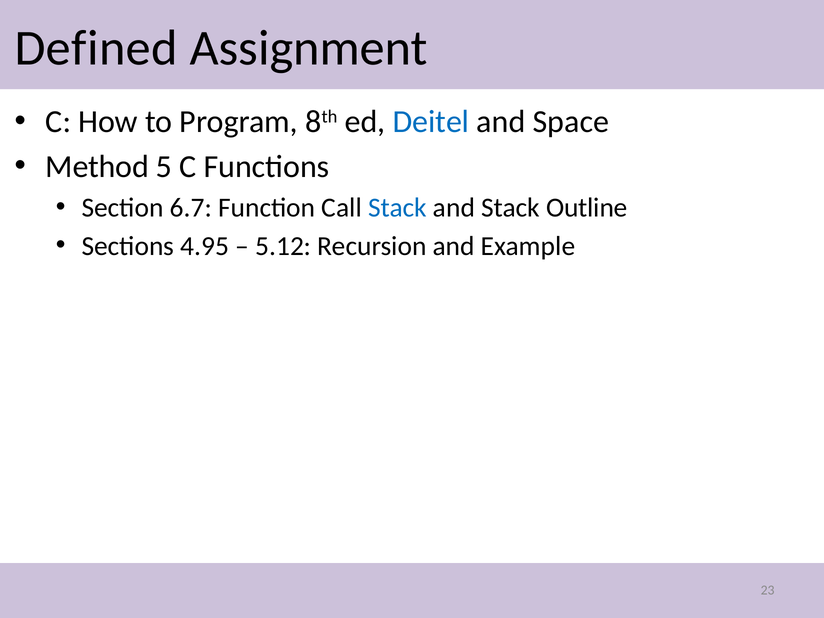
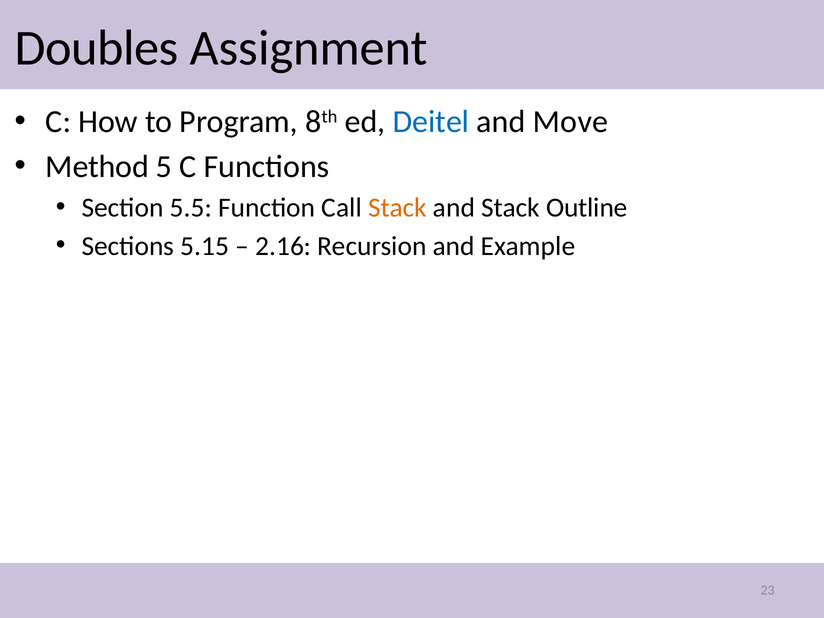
Defined: Defined -> Doubles (97, 48)
Space: Space -> Move (571, 122)
6.7: 6.7 -> 5.5 (191, 208)
Stack colour: blue -> orange (397, 208)
4.95: 4.95 -> 5.15 (205, 246)
5.12: 5.12 -> 2.16 (283, 246)
